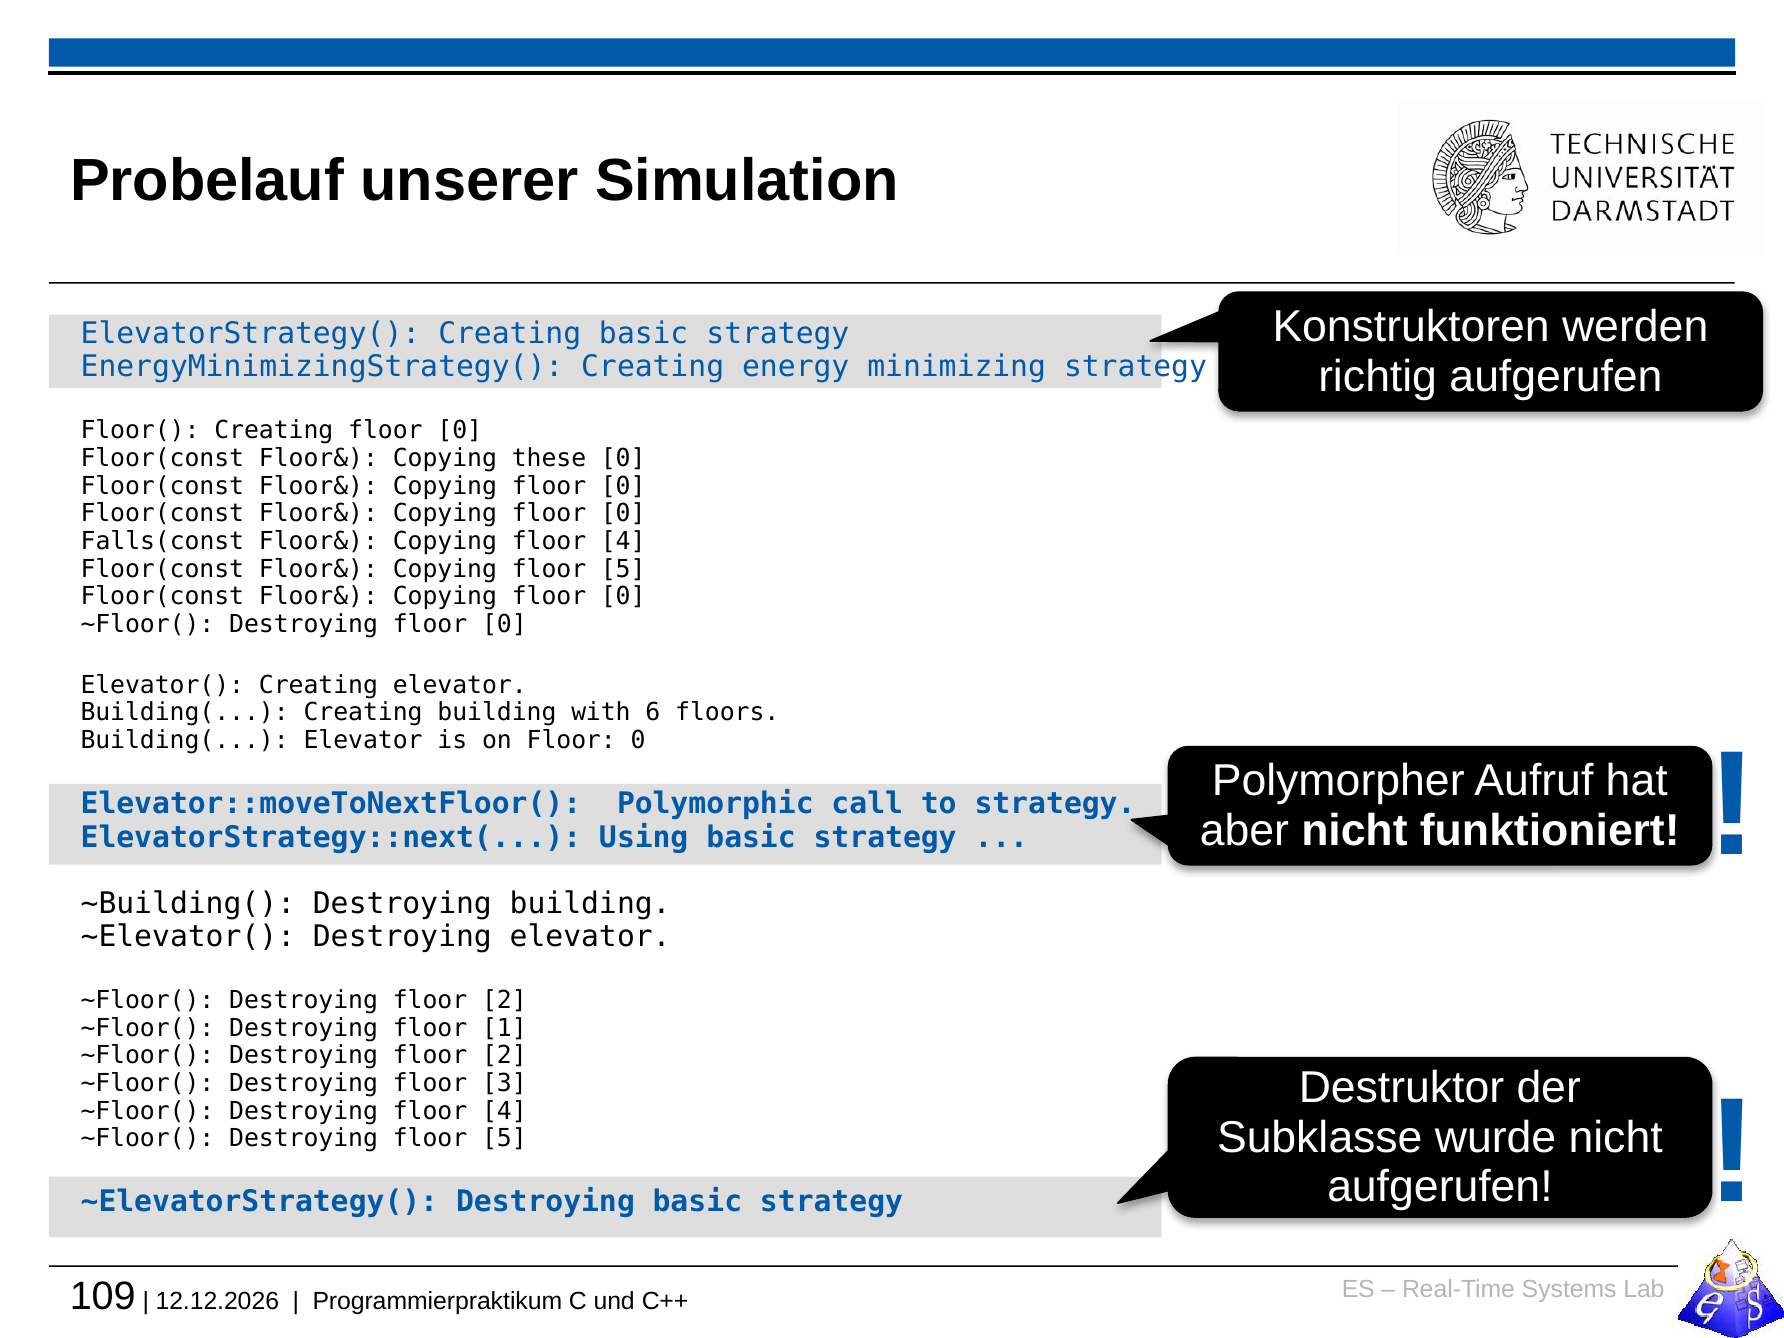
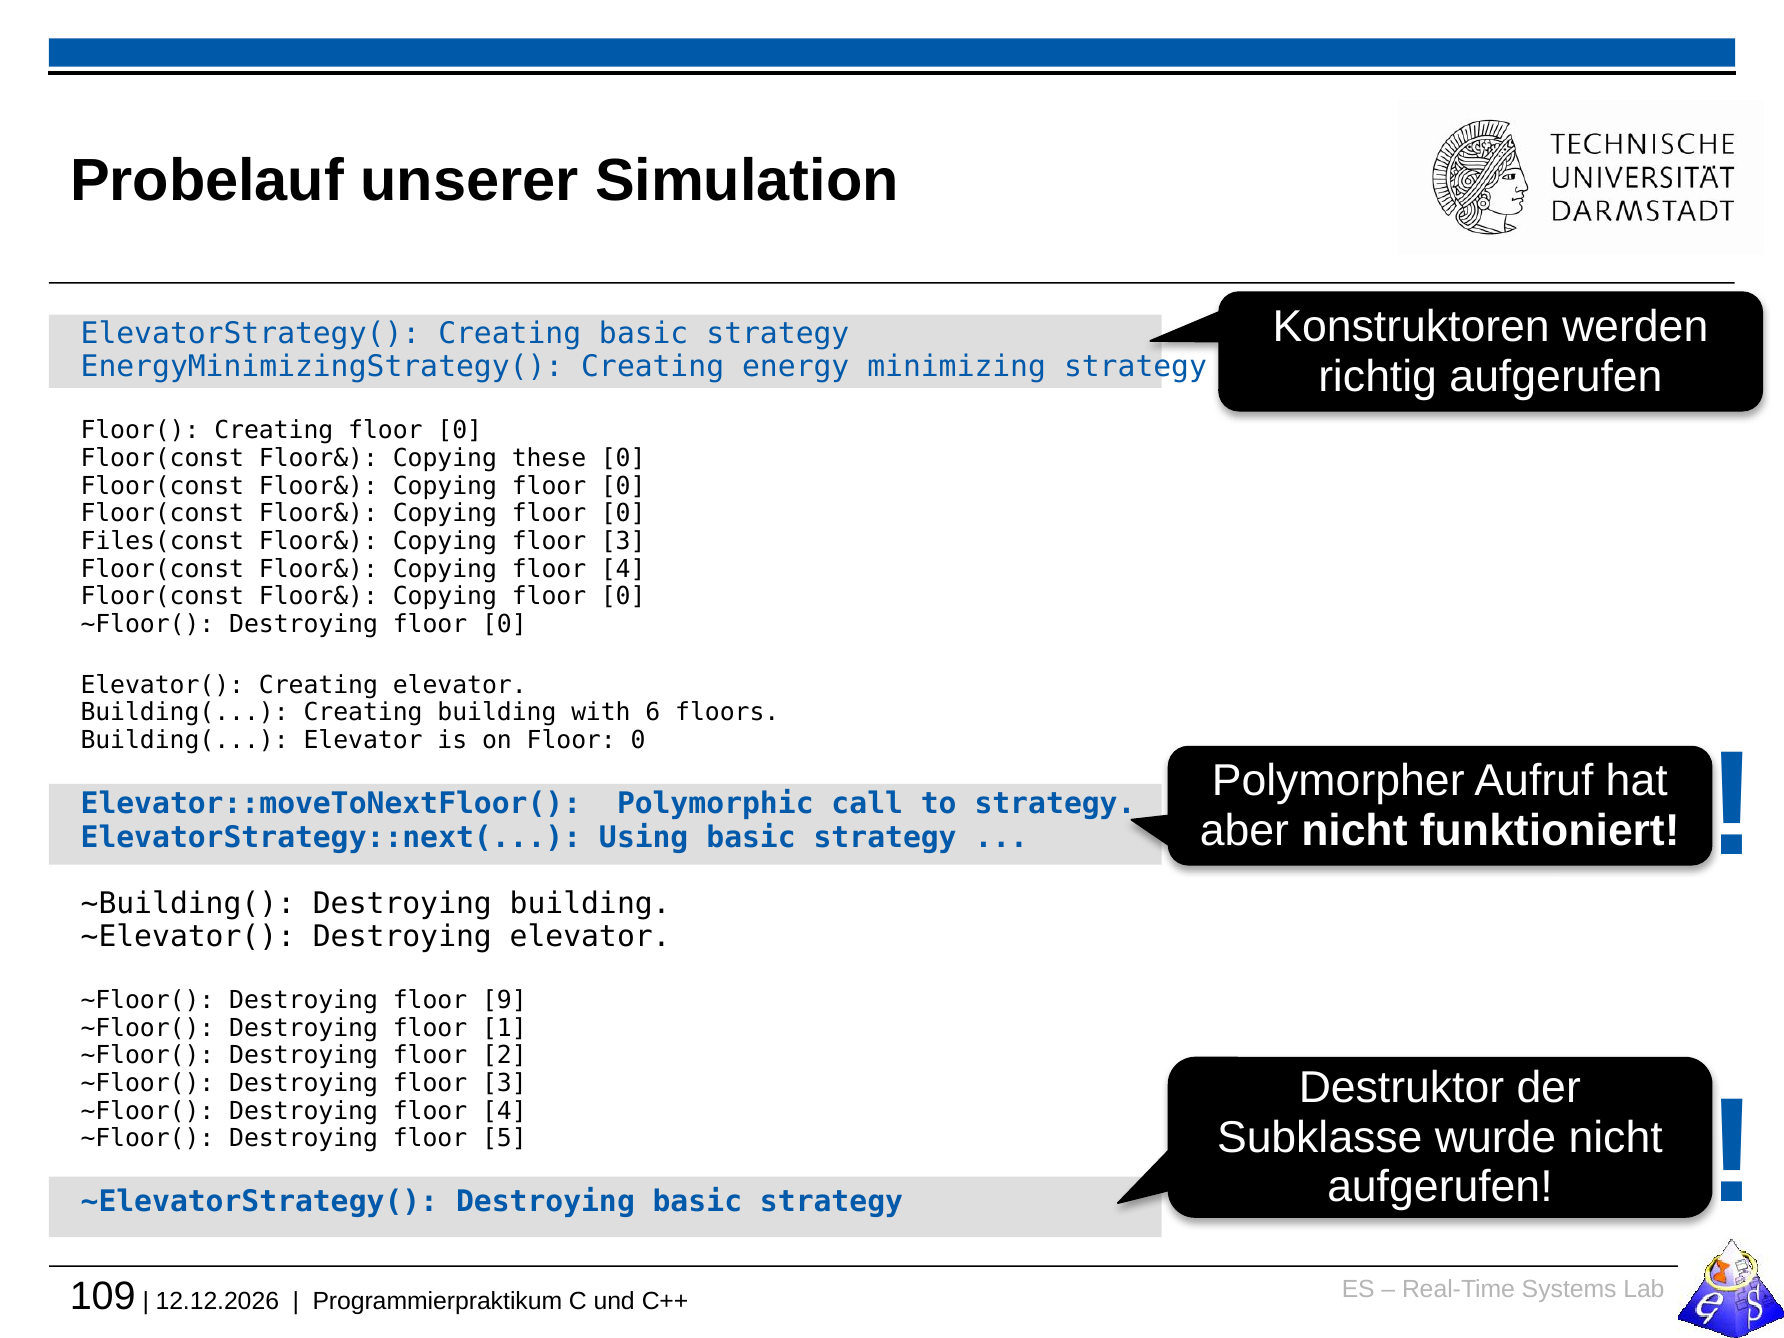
Falls(const: Falls(const -> Files(const (162, 541)
Copying floor 4: 4 -> 3 (623, 541)
Copying floor 5: 5 -> 4 (623, 569)
2: 2 -> 9 (504, 1000)
